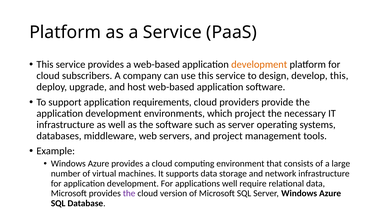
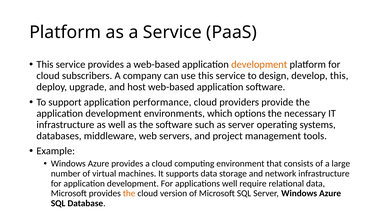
requirements: requirements -> performance (162, 102)
which project: project -> options (250, 113)
the colour: purple -> orange (129, 193)
